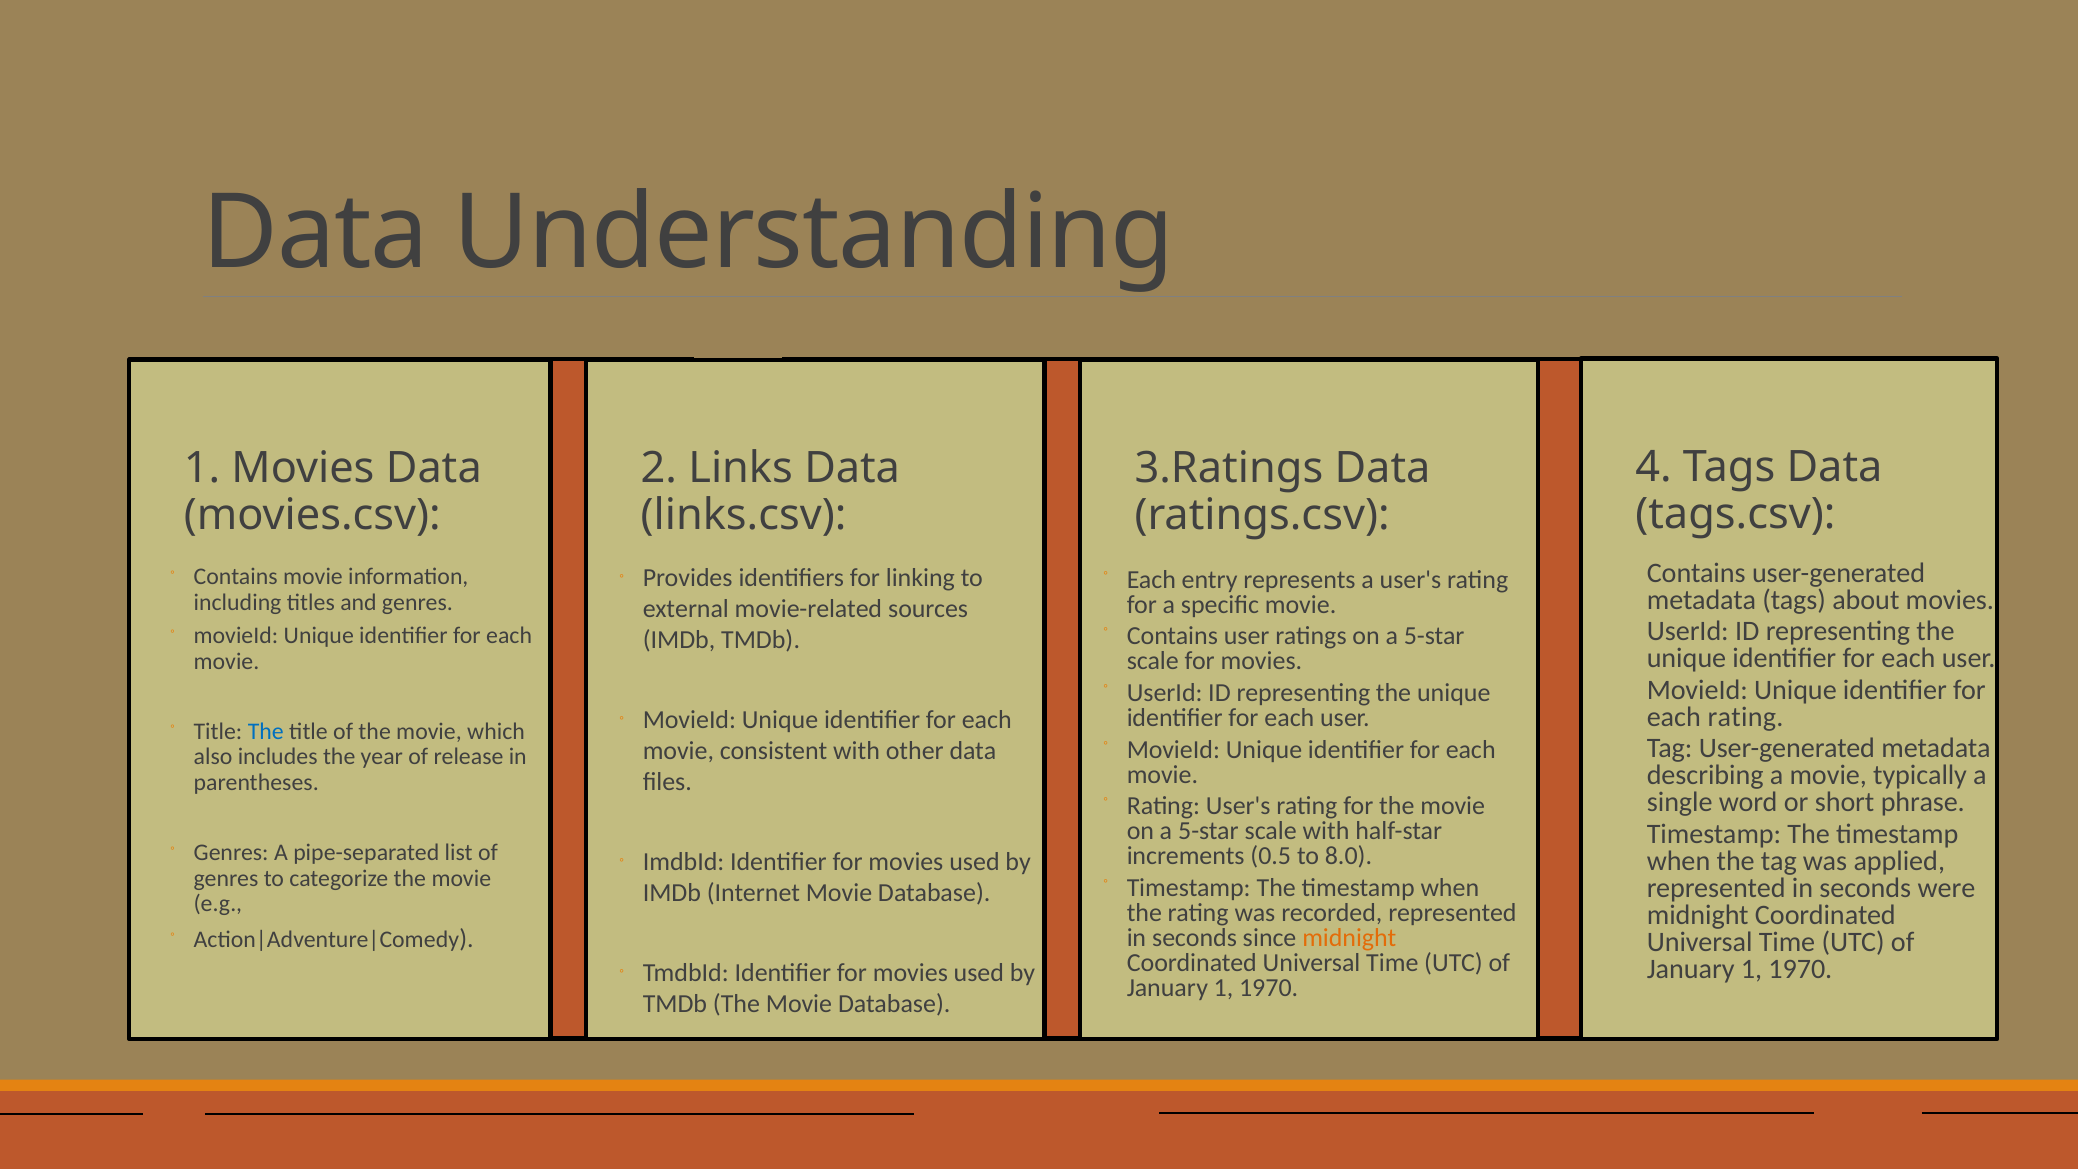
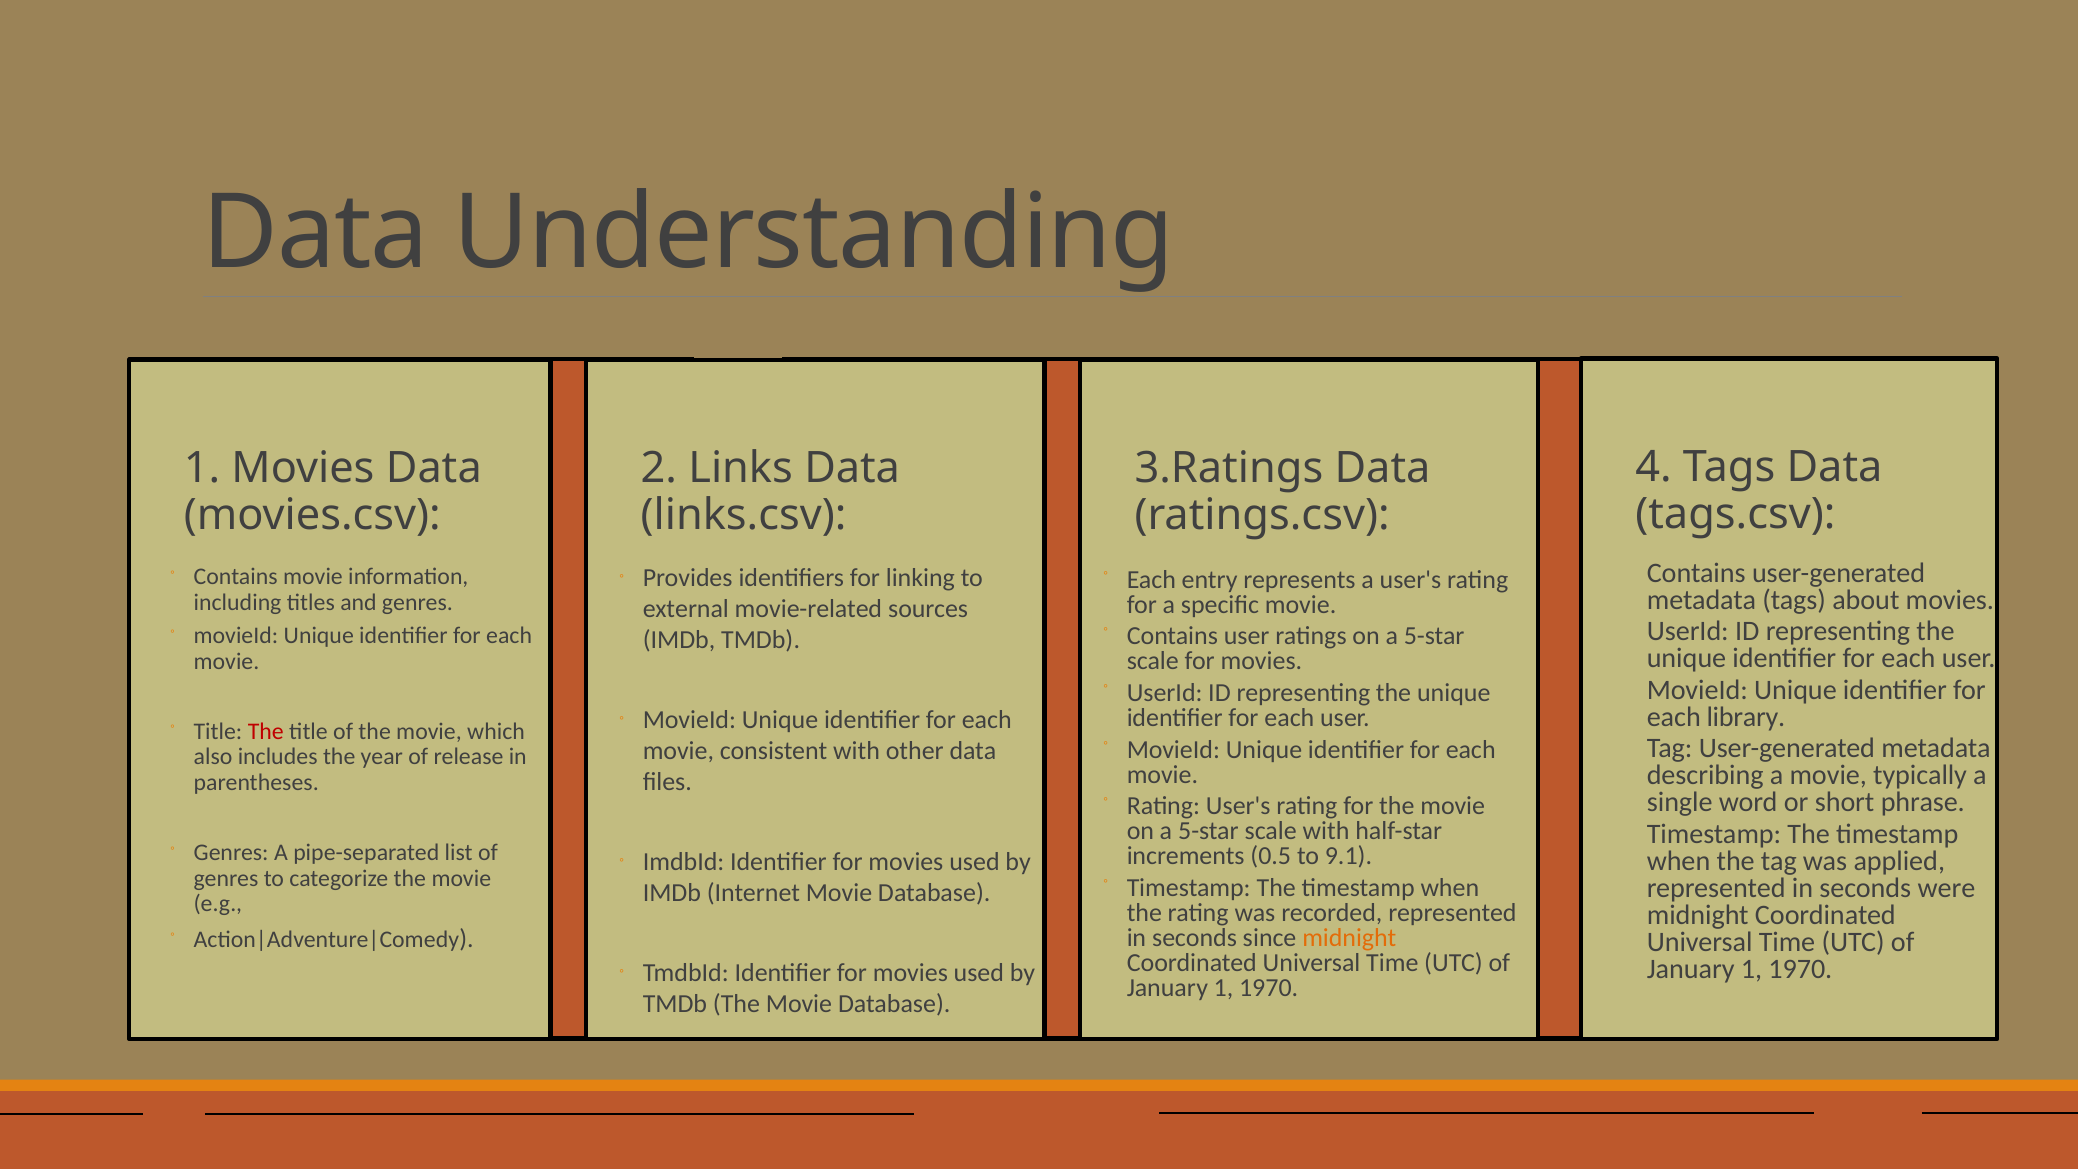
each rating: rating -> library (1746, 717)
The colour: blue -> red (266, 731)
8.0: 8.0 -> 9.1 (1348, 856)
